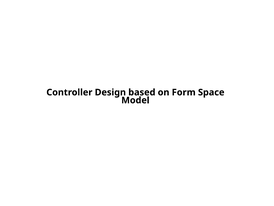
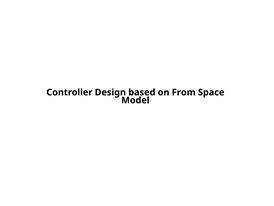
Form: Form -> From (184, 92)
